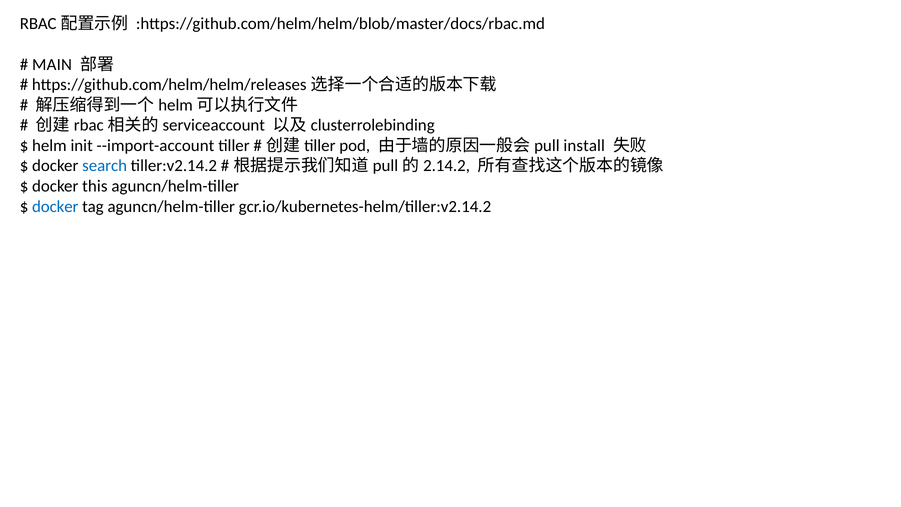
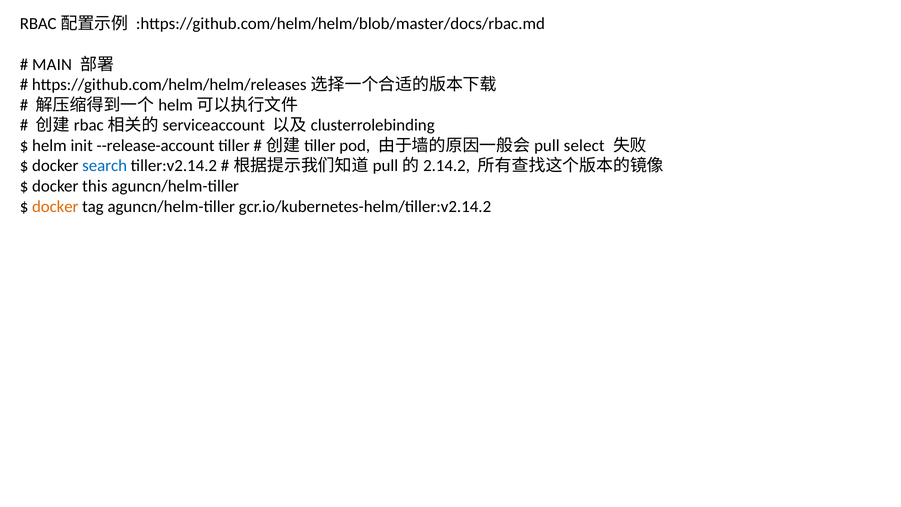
--import-account: --import-account -> --release-account (156, 146)
install: install -> select (584, 146)
docker colour: blue -> orange (55, 206)
